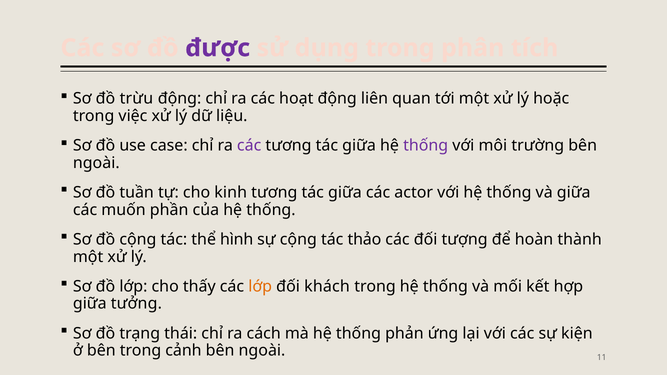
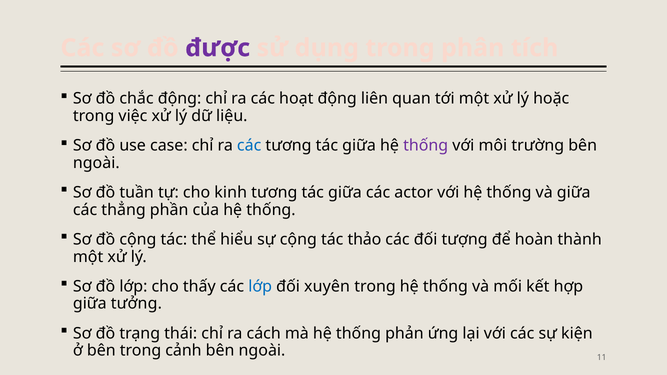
trừu: trừu -> chắc (136, 99)
các colour: purple -> blue (249, 146)
muốn: muốn -> thẳng (124, 210)
hình: hình -> hiểu (237, 240)
lớp colour: orange -> blue (260, 287)
khách: khách -> xuyên (327, 287)
